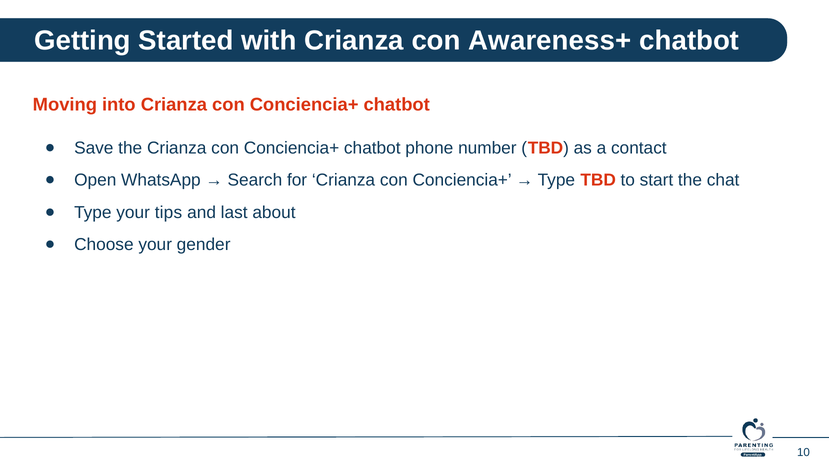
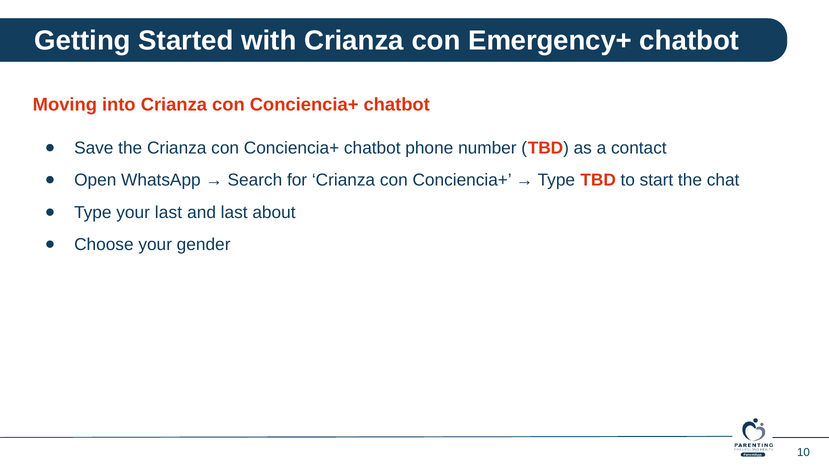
Awareness+: Awareness+ -> Emergency+ (550, 41)
your tips: tips -> last (168, 213)
